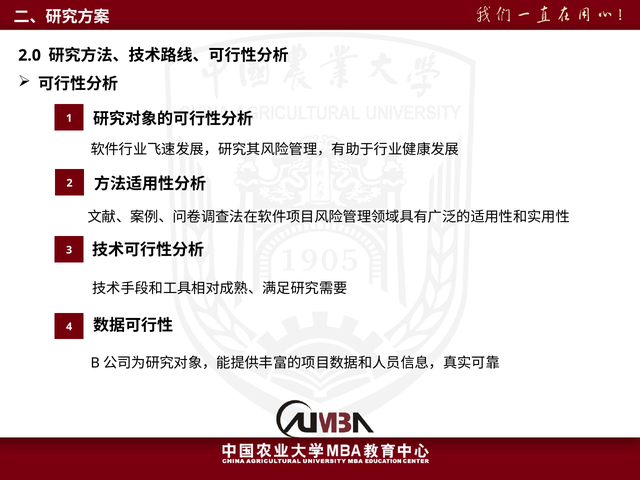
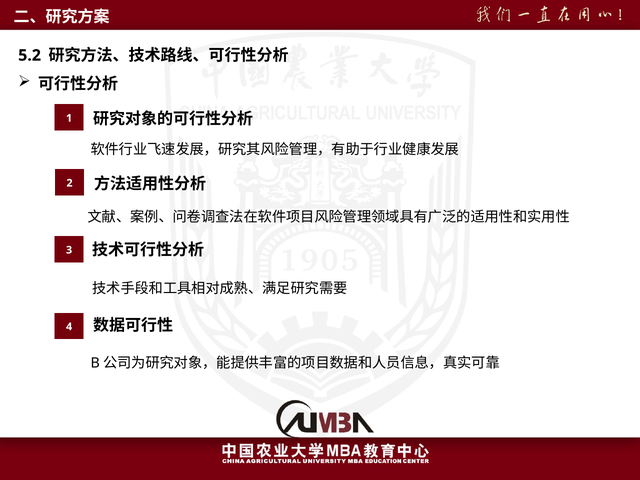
2.0: 2.0 -> 5.2 (30, 55)
